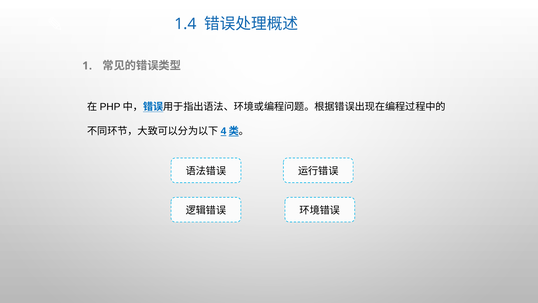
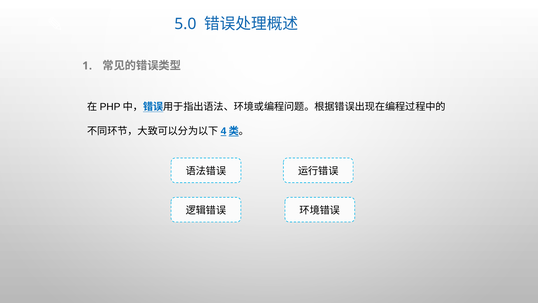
1.4: 1.4 -> 5.0 (185, 24)
